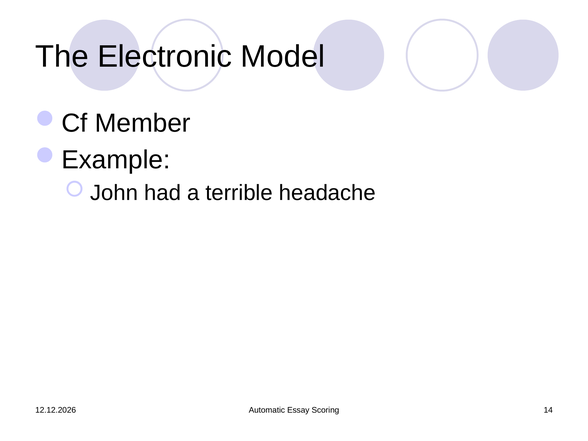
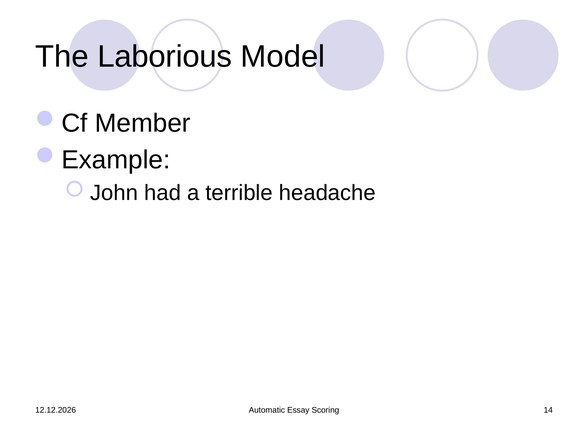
Electronic: Electronic -> Laborious (165, 57)
